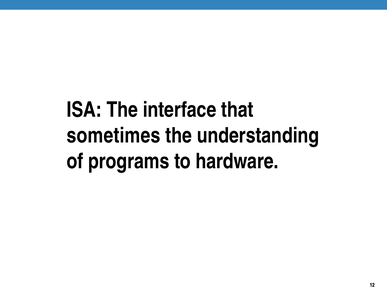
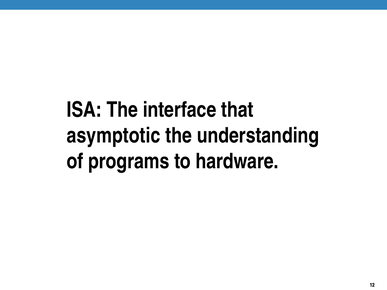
sometimes: sometimes -> asymptotic (114, 136)
